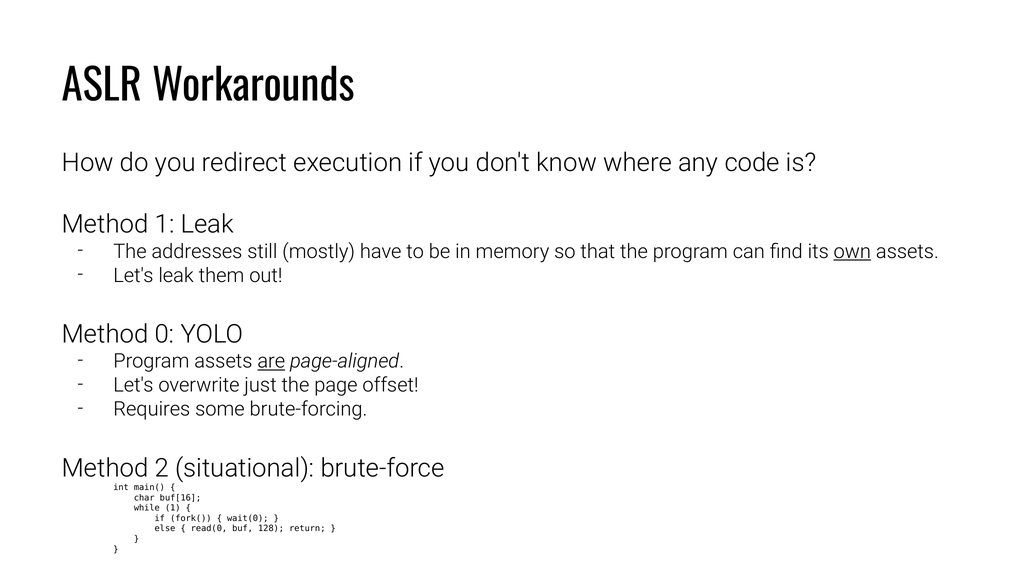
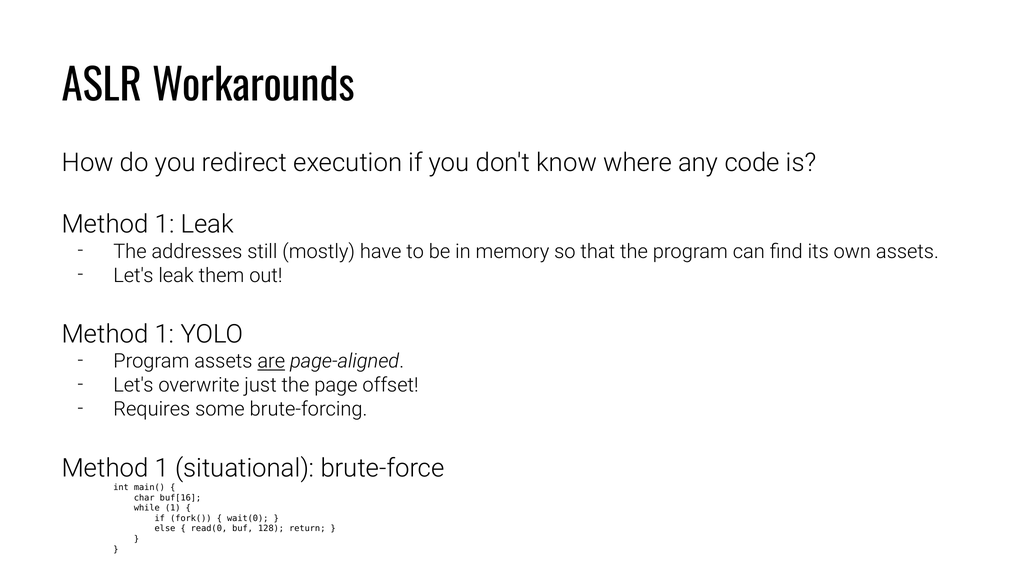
own underline: present -> none (852, 252)
0: 0 -> 1 (164, 334)
2: 2 -> 1 (162, 468)
